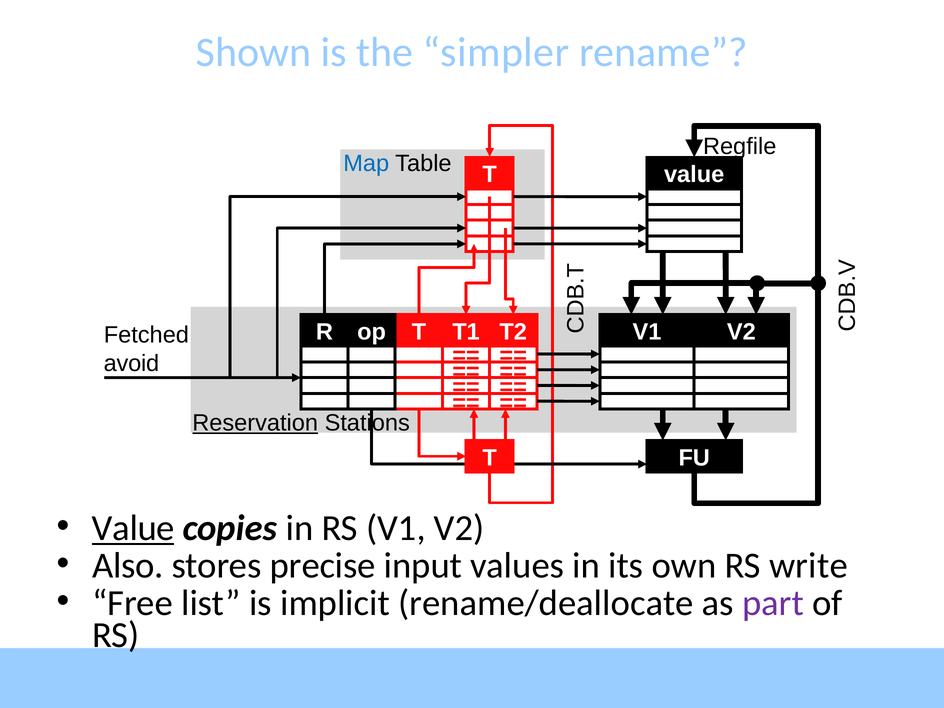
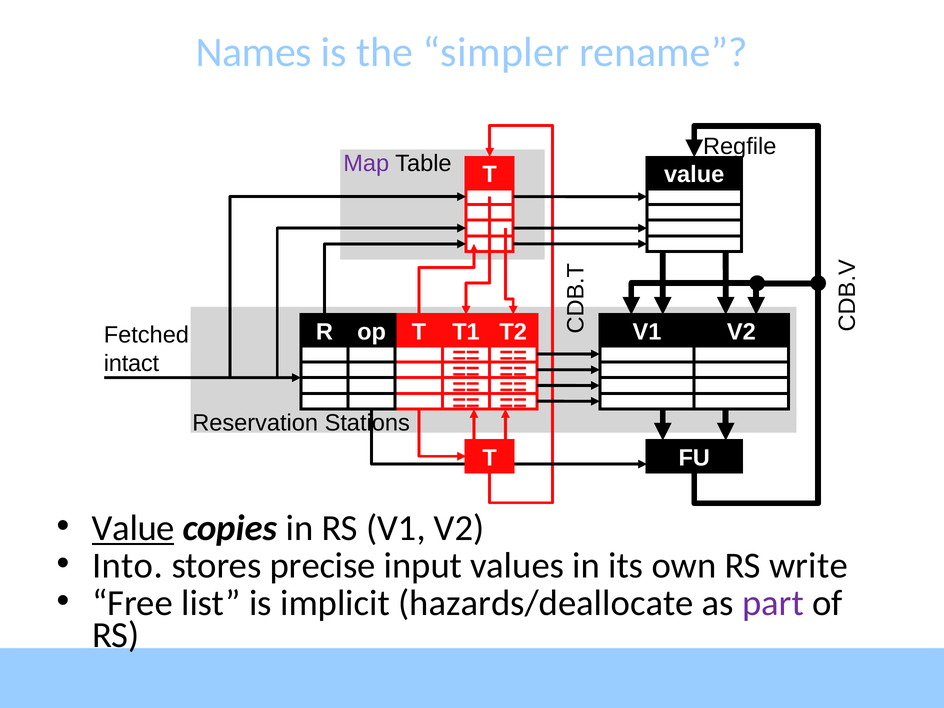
Shown: Shown -> Names (254, 52)
Map colour: blue -> purple (366, 164)
avoid: avoid -> intact (131, 363)
Reservation underline: present -> none (255, 423)
Also: Also -> Into (127, 566)
rename/deallocate: rename/deallocate -> hazards/deallocate (546, 603)
